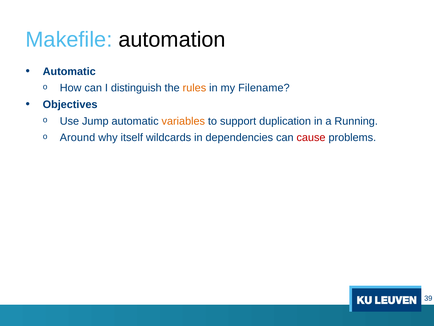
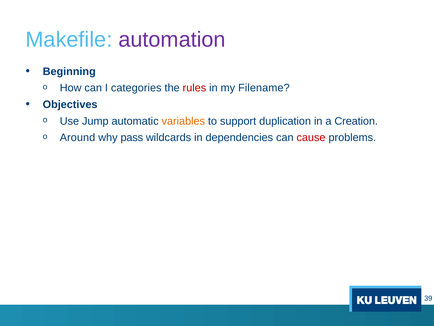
automation colour: black -> purple (172, 40)
Automatic: Automatic -> Beginning (69, 71)
distinguish: distinguish -> categories (136, 88)
rules colour: orange -> red (194, 88)
Running: Running -> Creation (356, 121)
itself: itself -> pass (132, 137)
